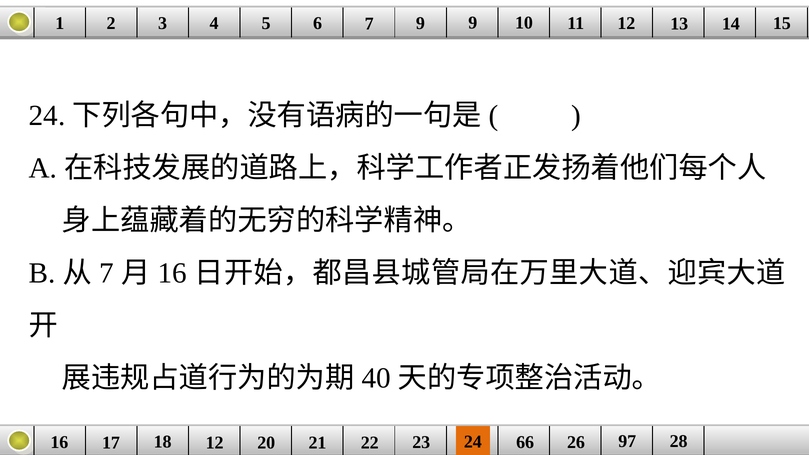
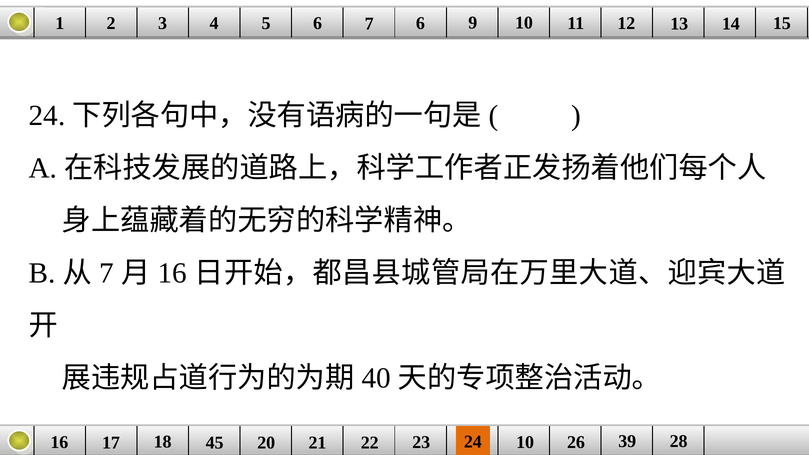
7 9: 9 -> 6 (420, 23)
18 12: 12 -> 45 (215, 443)
24 66: 66 -> 10 (525, 442)
97: 97 -> 39 (627, 442)
